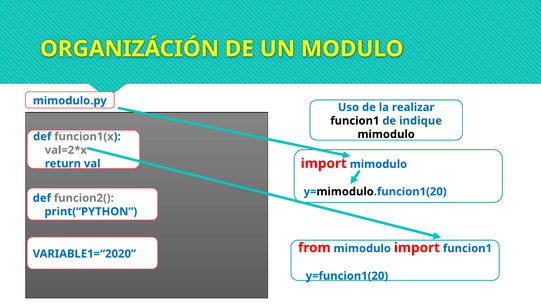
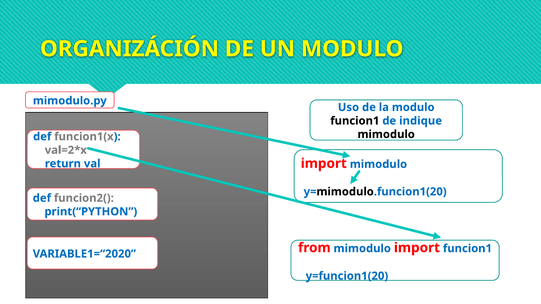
la realizar: realizar -> modulo (413, 107)
